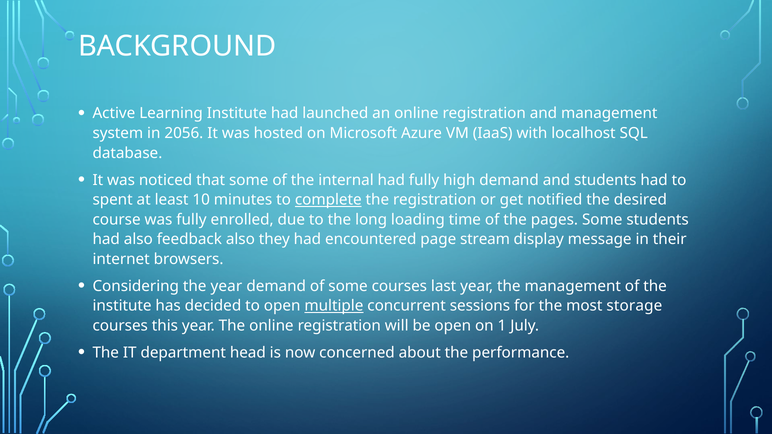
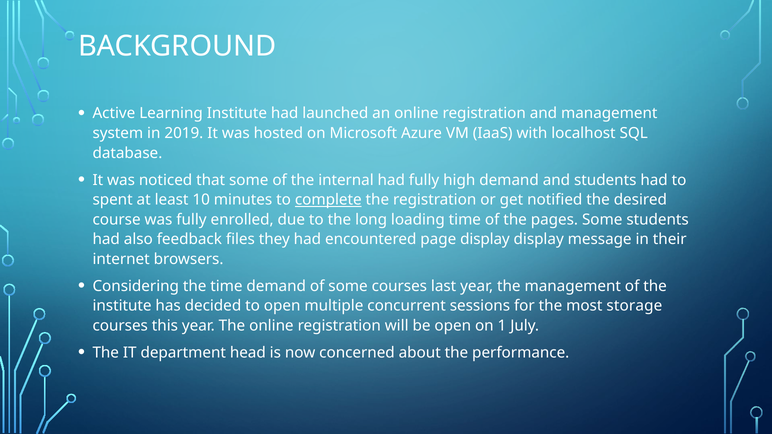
2056: 2056 -> 2019 (184, 133)
feedback also: also -> files (240, 239)
page stream: stream -> display (485, 239)
the year: year -> time (226, 286)
multiple underline: present -> none (334, 306)
